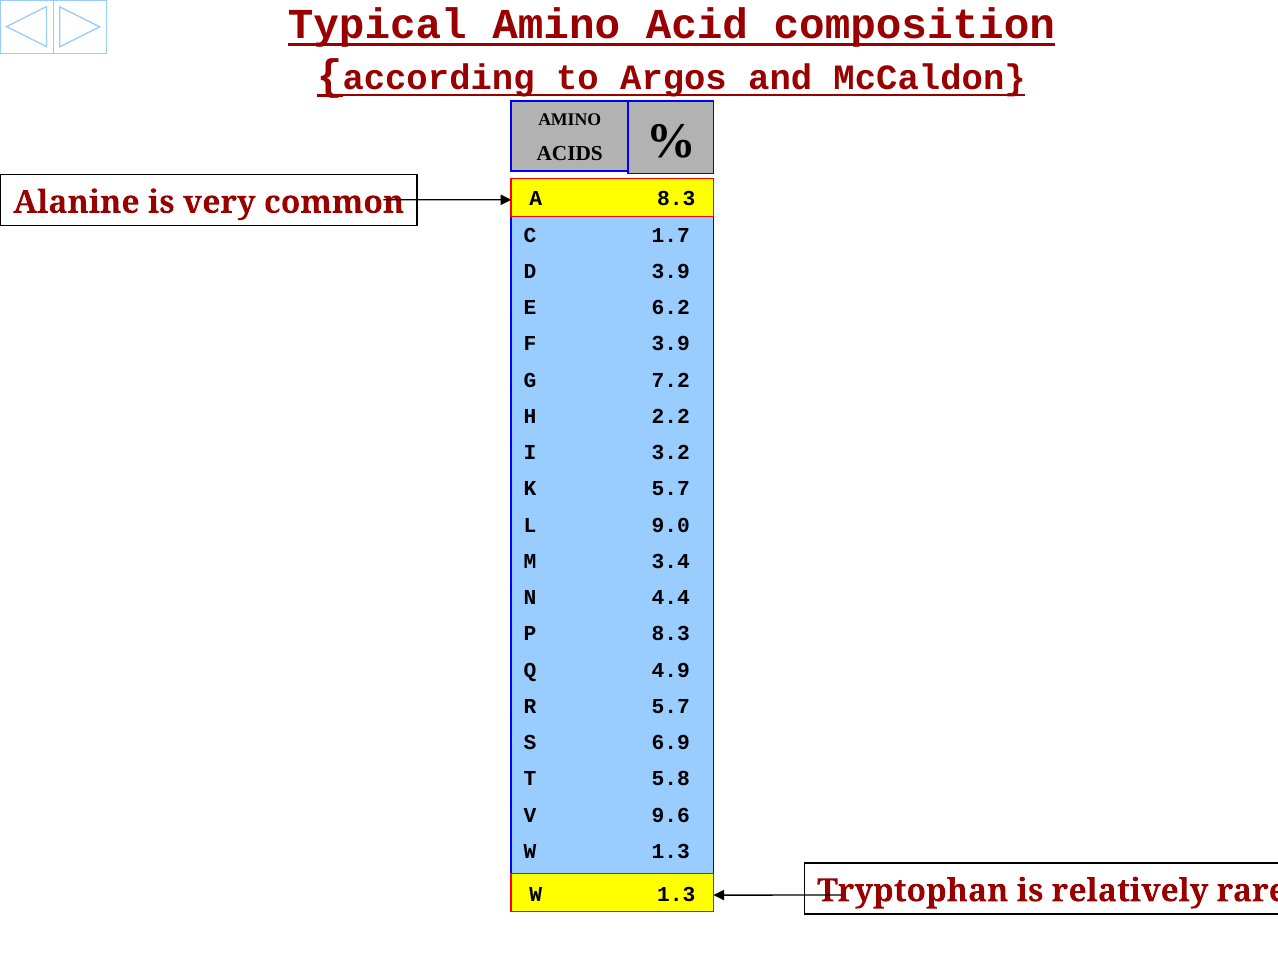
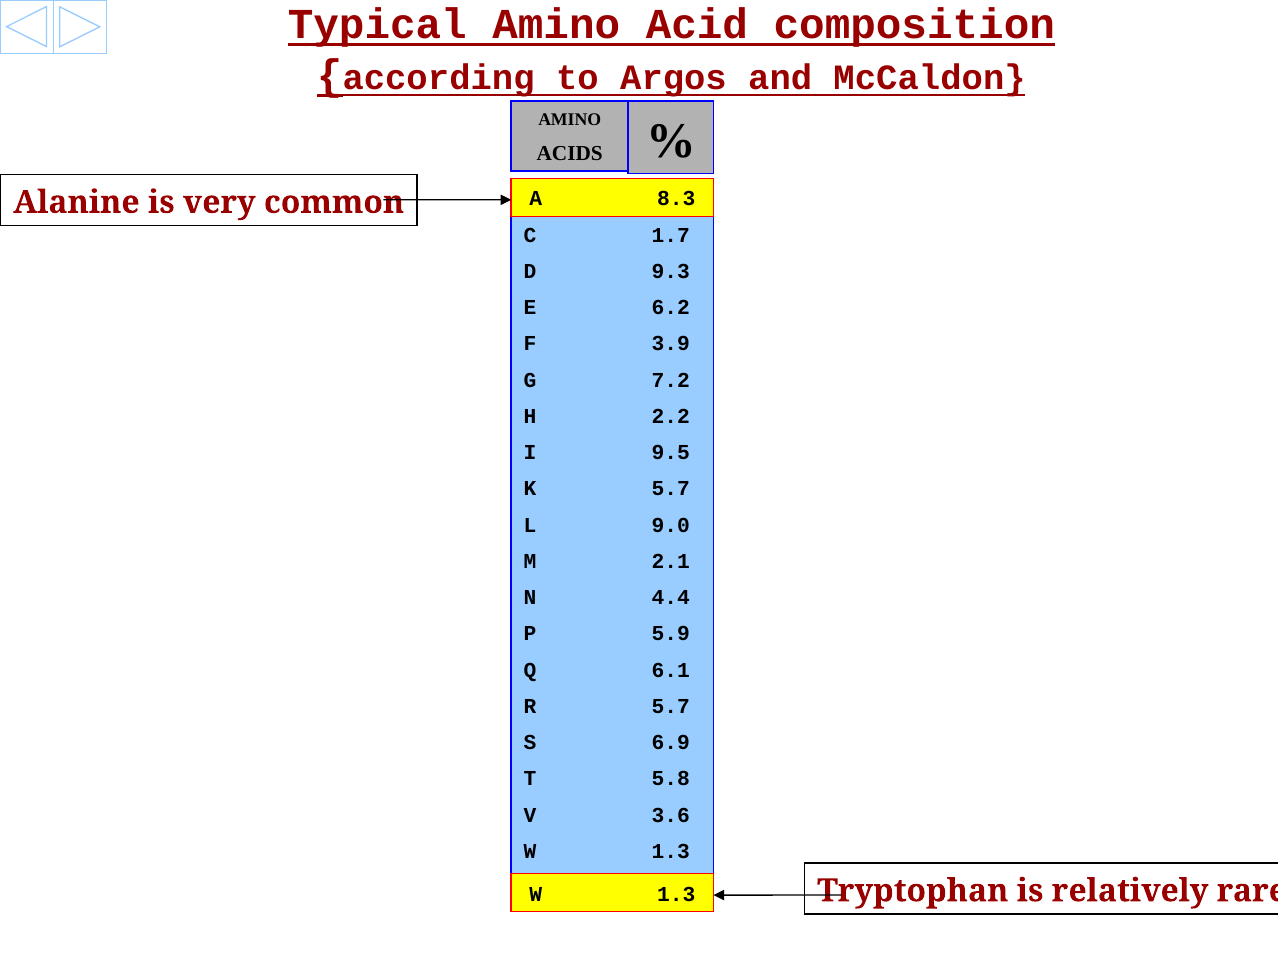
D 3.9: 3.9 -> 9.3 (671, 271)
I 3.2: 3.2 -> 9.5 (671, 452)
3.4: 3.4 -> 2.1 (671, 561)
P 8.3: 8.3 -> 5.9 (671, 634)
4.9: 4.9 -> 6.1 (671, 670)
9.6: 9.6 -> 3.6 (671, 815)
